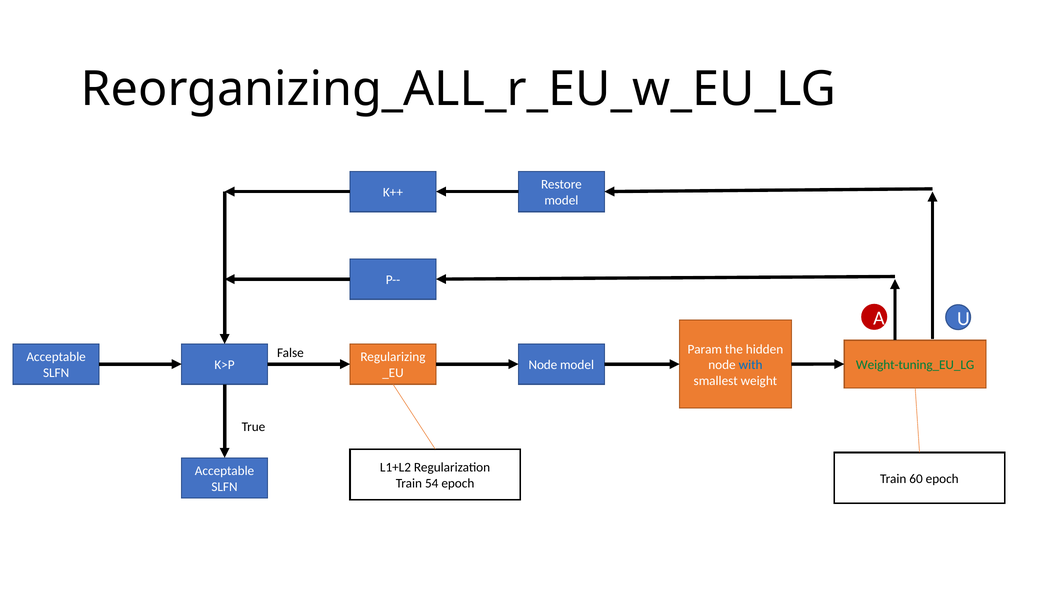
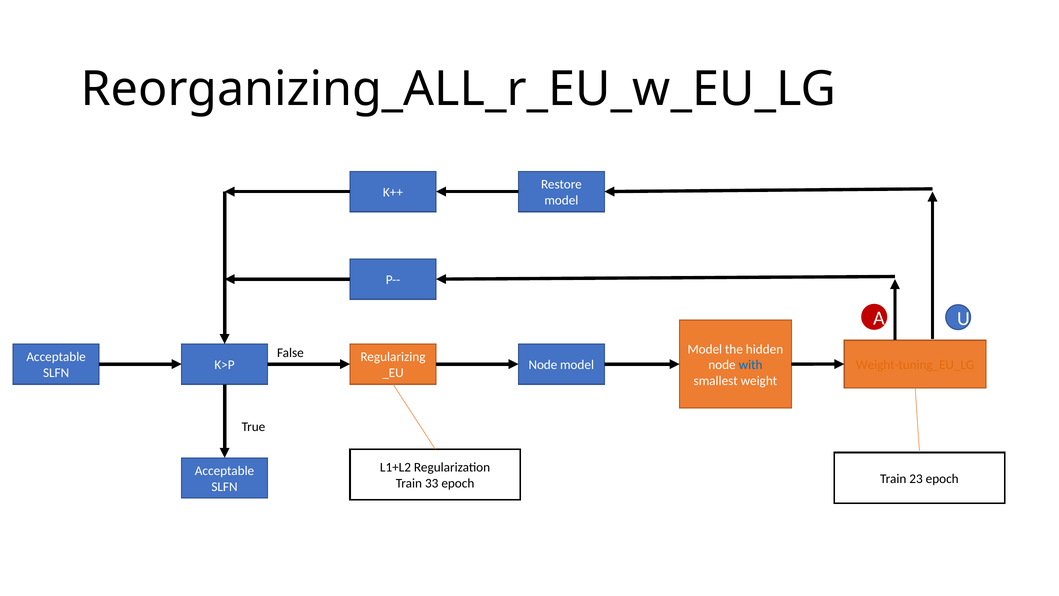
Param: Param -> Model (705, 349)
Weight-tuning_EU_LG colour: green -> orange (915, 365)
54: 54 -> 33 (432, 483)
60: 60 -> 23 (916, 479)
